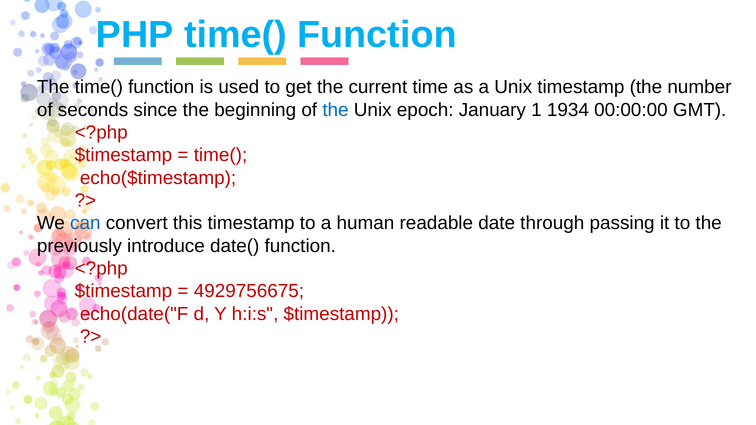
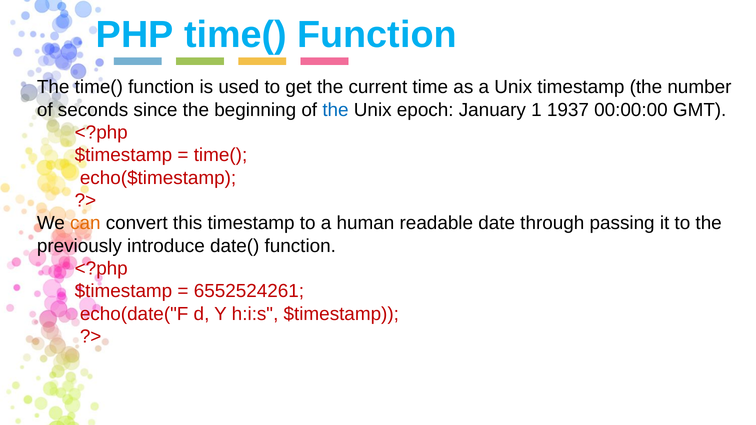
1934: 1934 -> 1937 (568, 110)
can colour: blue -> orange (85, 223)
4929756675: 4929756675 -> 6552524261 (249, 291)
